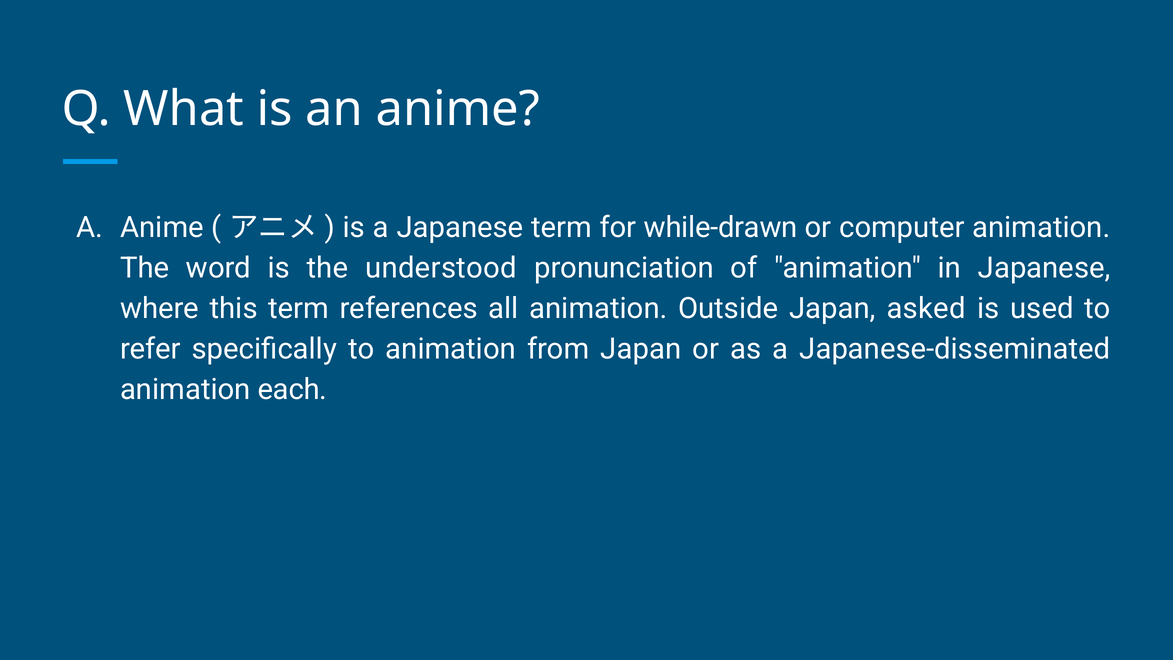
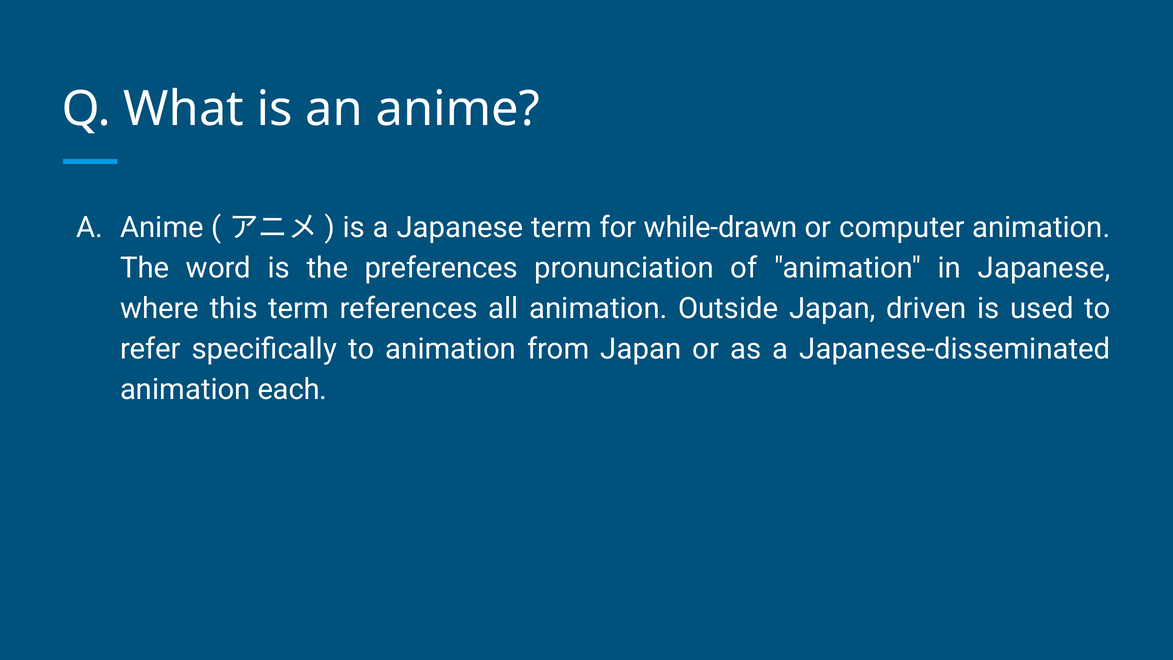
understood: understood -> preferences (441, 268)
asked: asked -> driven (926, 309)
